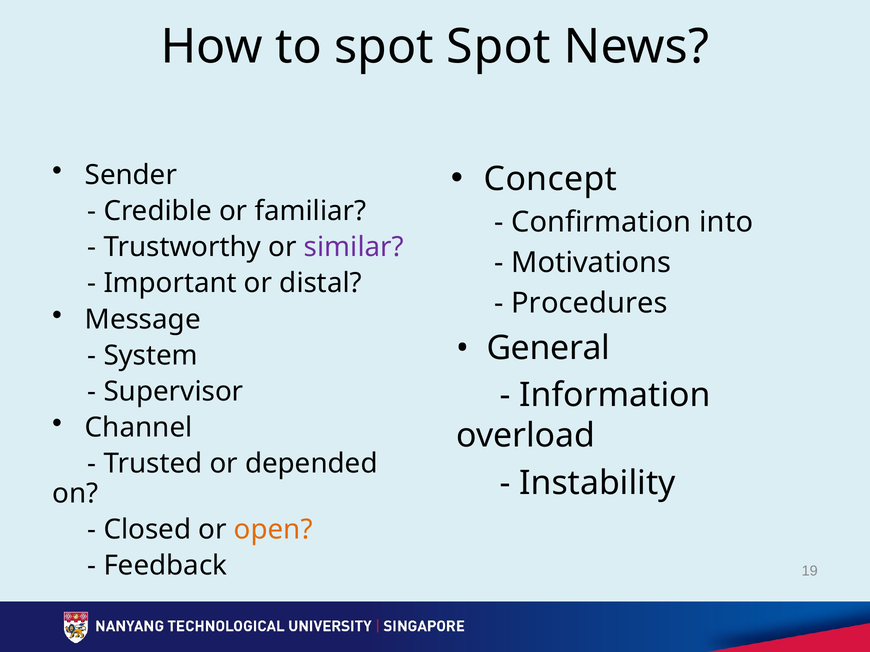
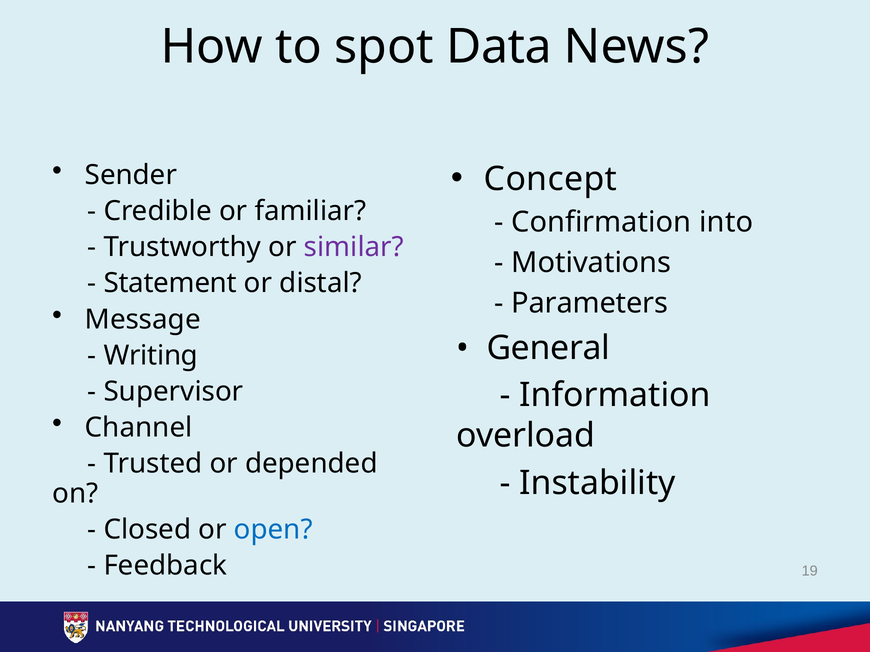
spot Spot: Spot -> Data (499, 47)
Important: Important -> Statement (170, 284)
Procedures: Procedures -> Parameters (590, 304)
System: System -> Writing (151, 356)
open colour: orange -> blue (273, 530)
